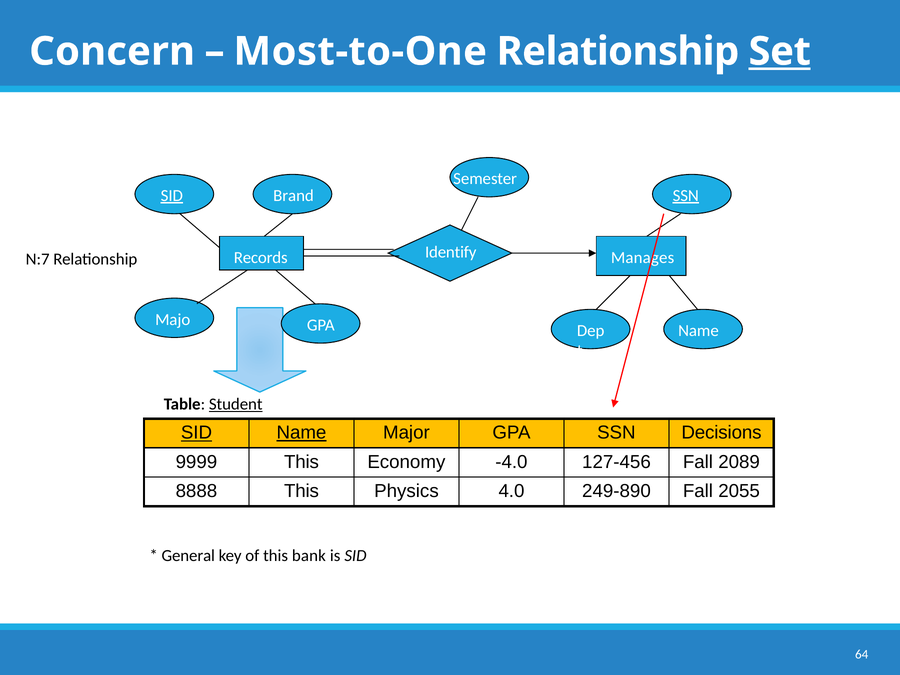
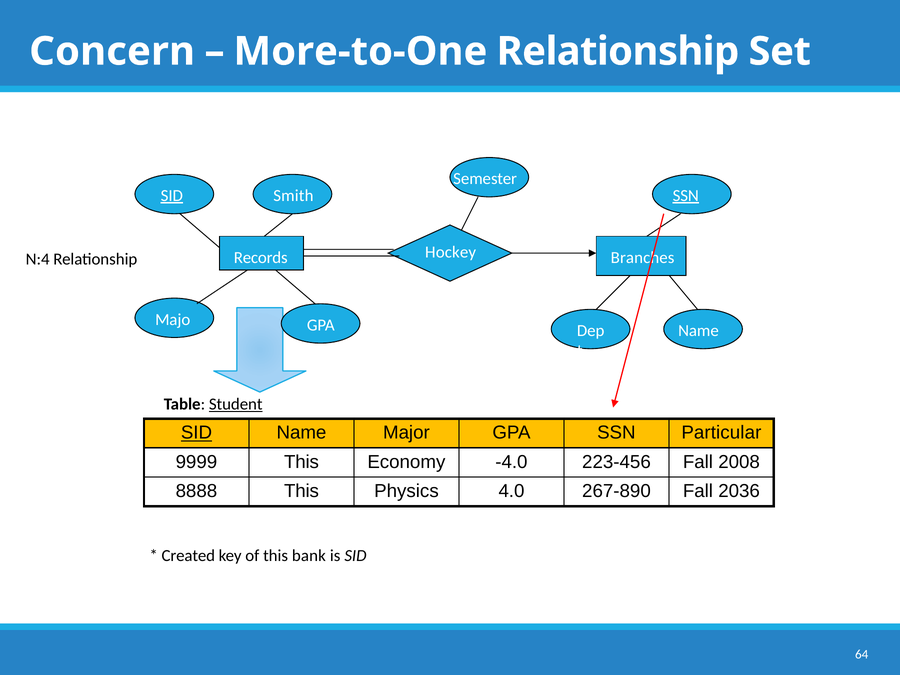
Most-to-One: Most-to-One -> More-to-One (360, 51)
Set underline: present -> none (780, 51)
Brand: Brand -> Smith (293, 196)
Identify: Identify -> Hockey (451, 252)
Manages: Manages -> Branches (643, 258)
N:7: N:7 -> N:4 (38, 259)
Name underline: present -> none (301, 433)
Decisions: Decisions -> Particular (721, 433)
127-456: 127-456 -> 223-456 (616, 462)
2089: 2089 -> 2008 (739, 462)
249-890: 249-890 -> 267-890 (616, 491)
2055: 2055 -> 2036 (739, 491)
General: General -> Created (188, 556)
